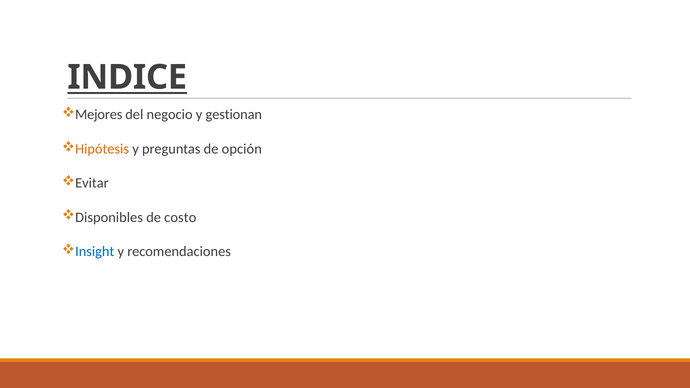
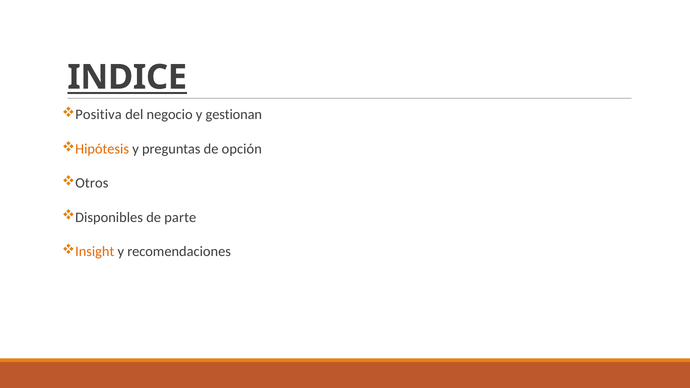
Mejores: Mejores -> Positiva (99, 115)
Evitar: Evitar -> Otros (92, 183)
costo: costo -> parte (180, 217)
Insight colour: blue -> orange (95, 252)
